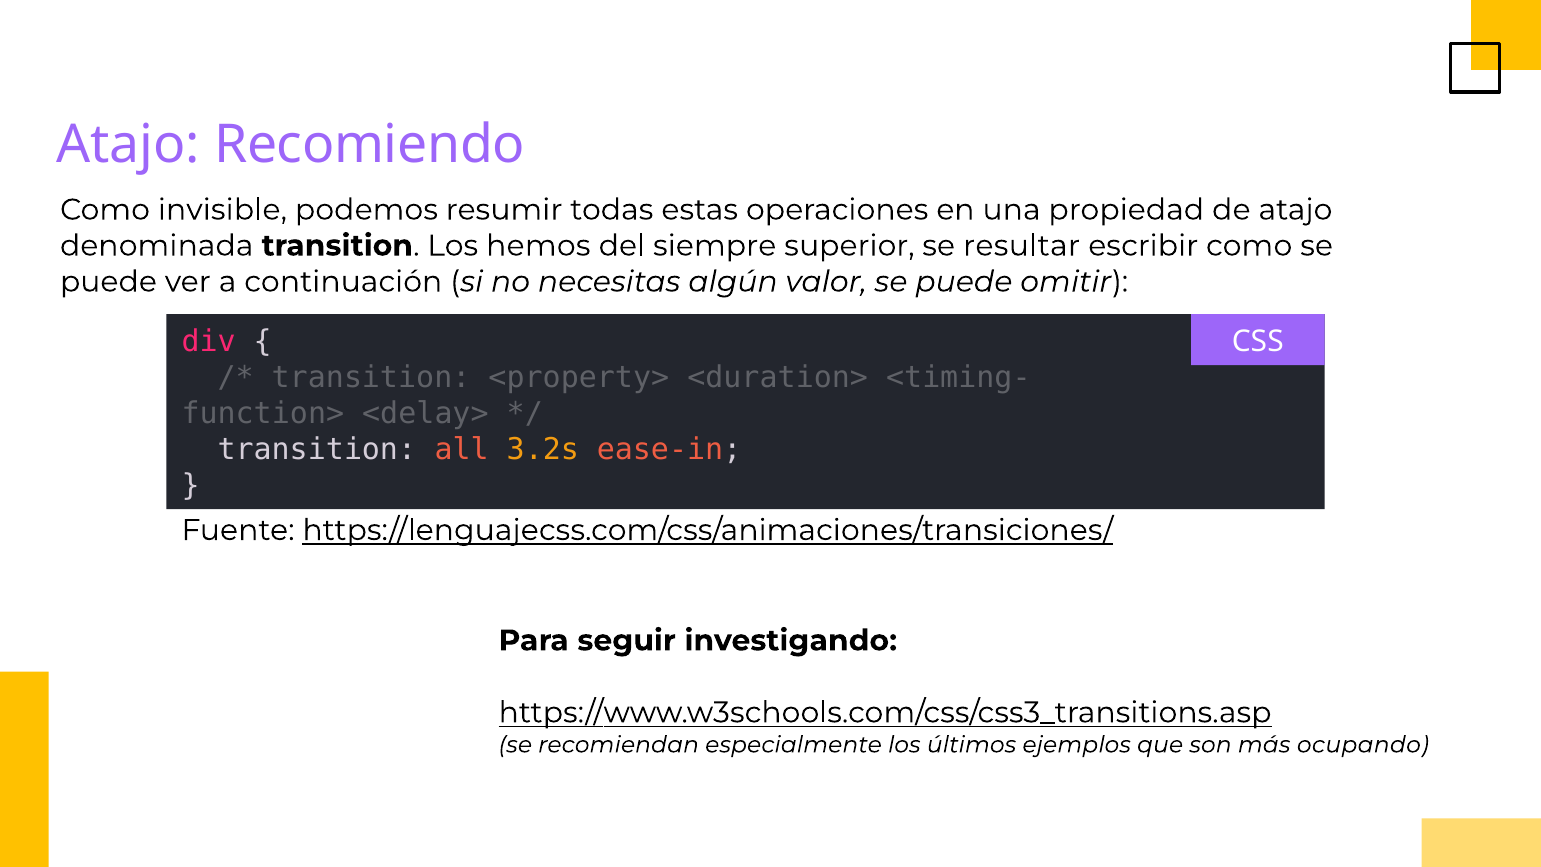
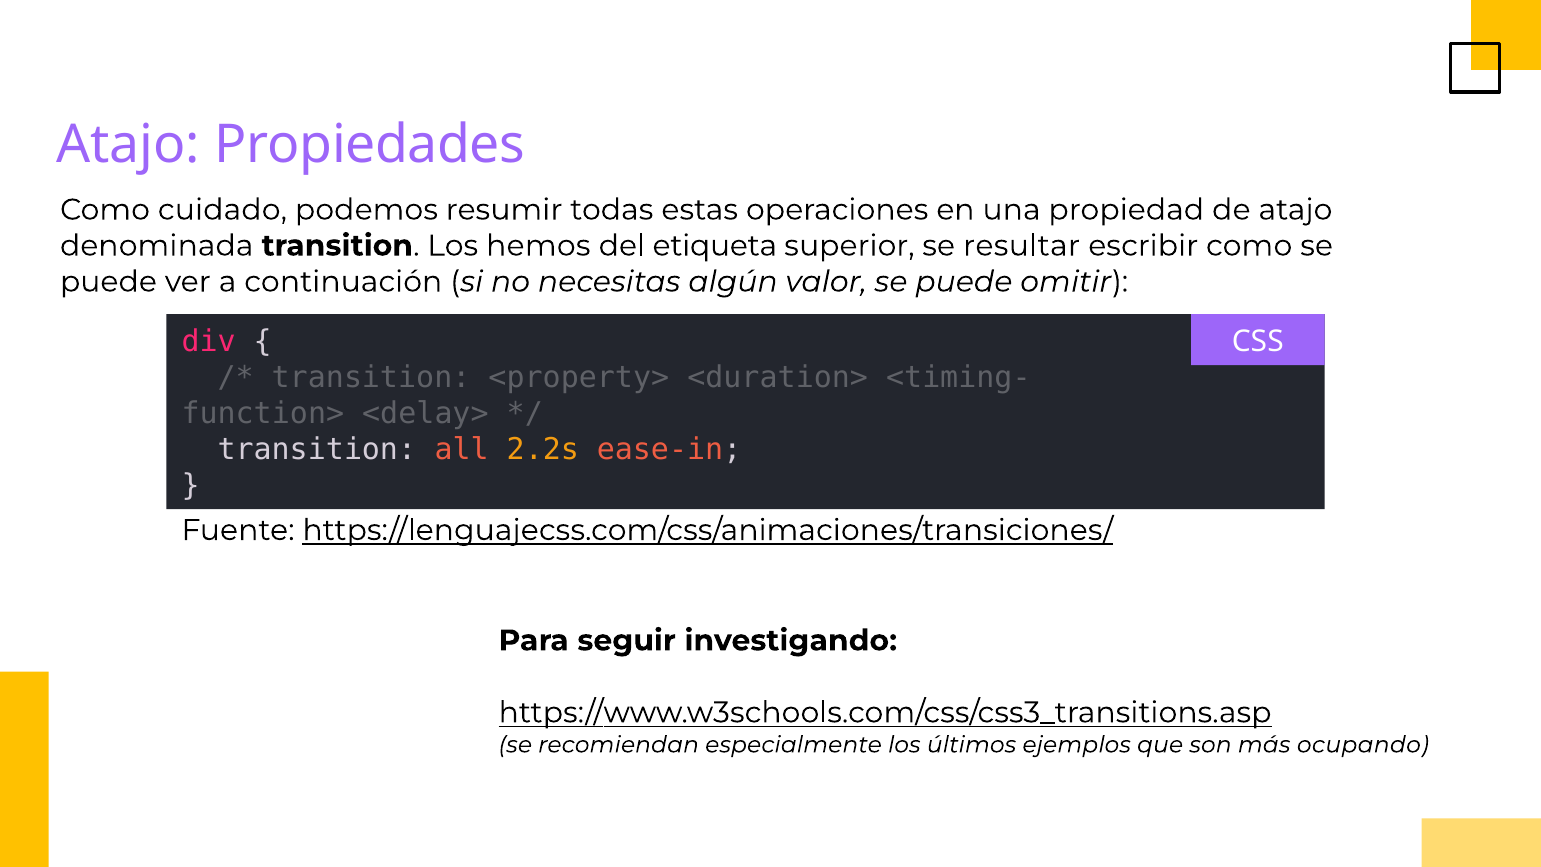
Recomiendo: Recomiendo -> Propiedades (370, 145)
invisible: invisible -> cuidado (222, 210)
siempre: siempre -> etiqueta (715, 246)
3.2s: 3.2s -> 2.2s (543, 450)
